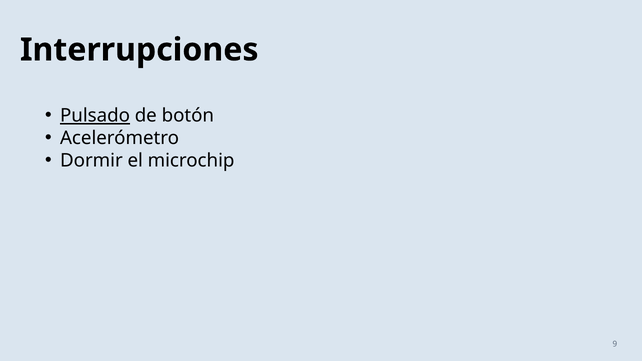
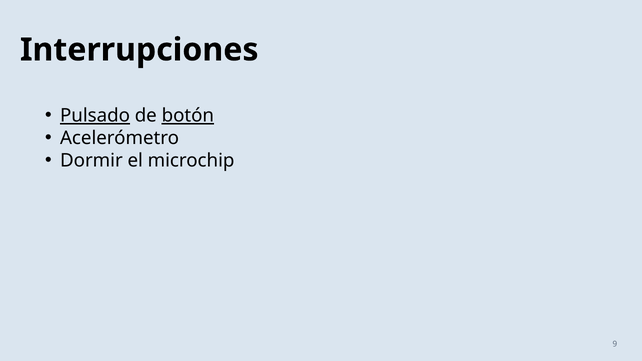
botón underline: none -> present (188, 116)
